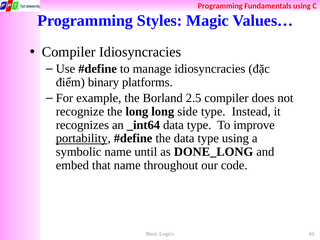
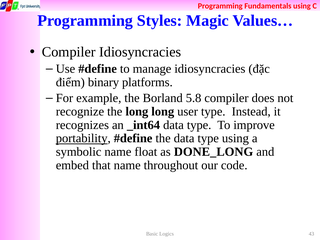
2.5: 2.5 -> 5.8 (194, 98)
side: side -> user (188, 112)
until: until -> float (146, 152)
